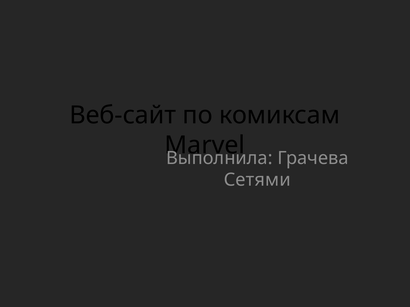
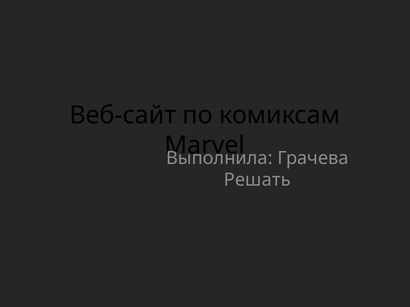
Сетями: Сетями -> Решать (257, 180)
